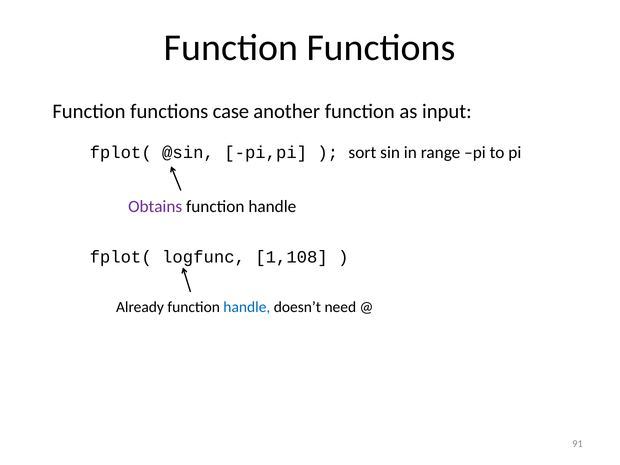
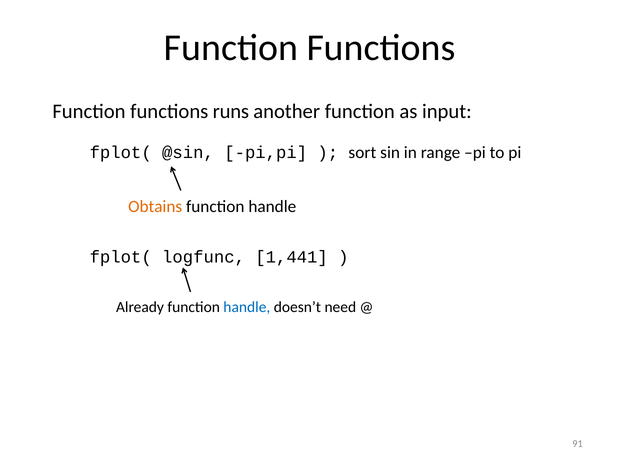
case: case -> runs (231, 112)
Obtains colour: purple -> orange (155, 207)
1,108: 1,108 -> 1,441 (292, 257)
